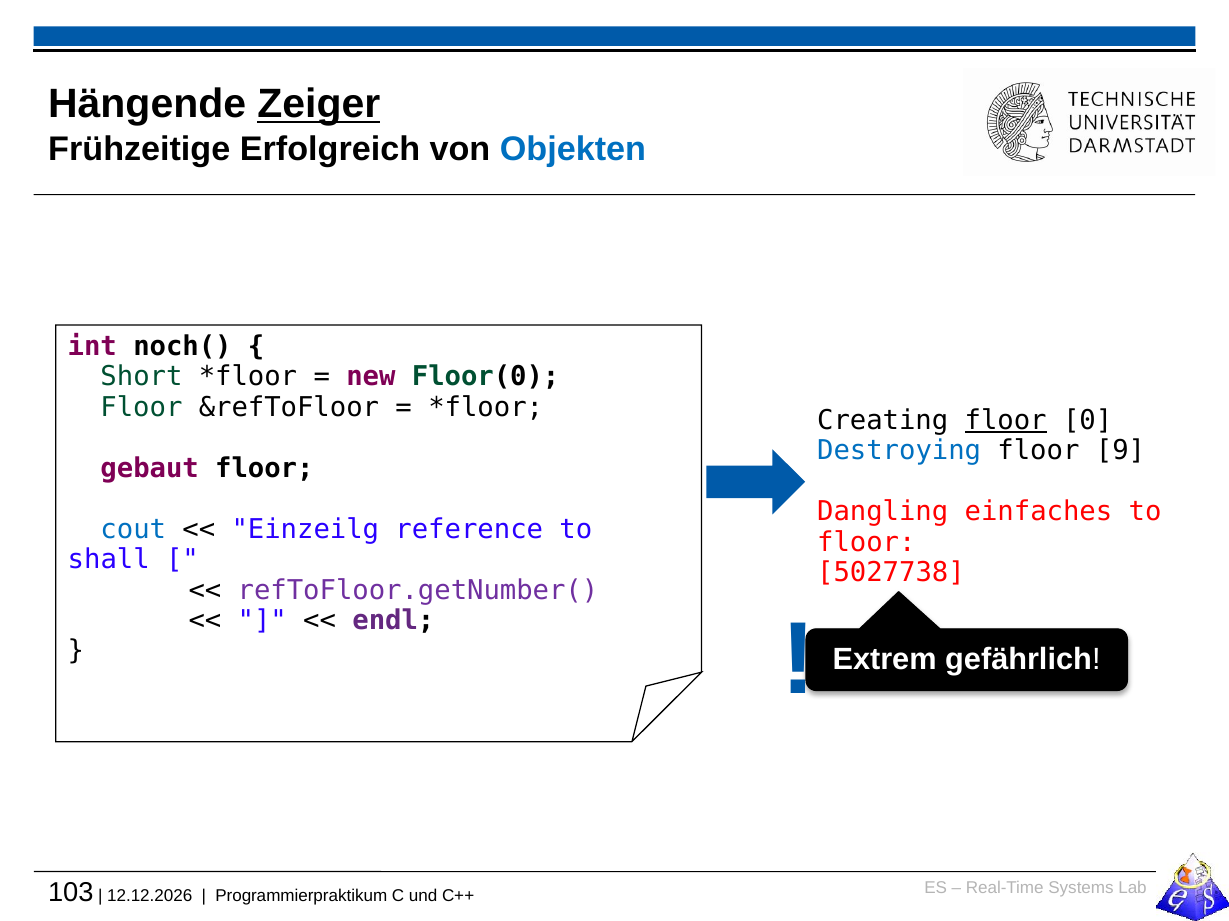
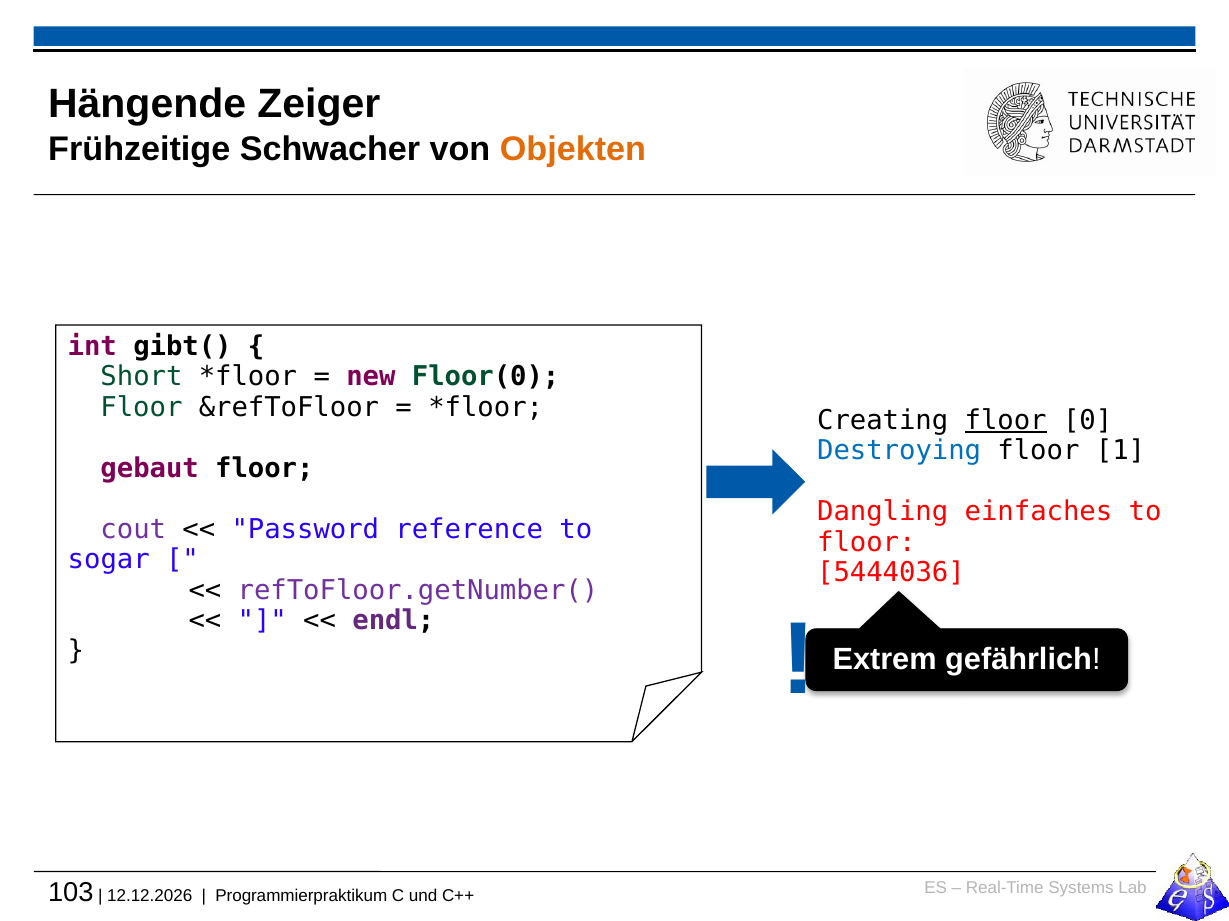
Zeiger underline: present -> none (319, 104)
Erfolgreich: Erfolgreich -> Schwacher (330, 149)
Objekten colour: blue -> orange (573, 149)
noch(: noch( -> gibt( (182, 347)
9: 9 -> 1 (1120, 451)
cout colour: blue -> purple (133, 530)
Einzeilg: Einzeilg -> Password (305, 530)
shall: shall -> sogar (109, 560)
5027738: 5027738 -> 5444036 (891, 573)
